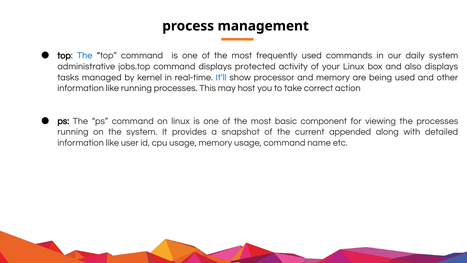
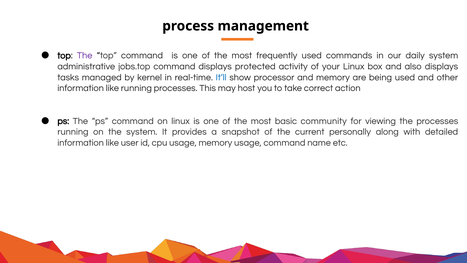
The colour: blue -> purple (85, 55)
component: component -> community (324, 121)
appended: appended -> personally (350, 132)
